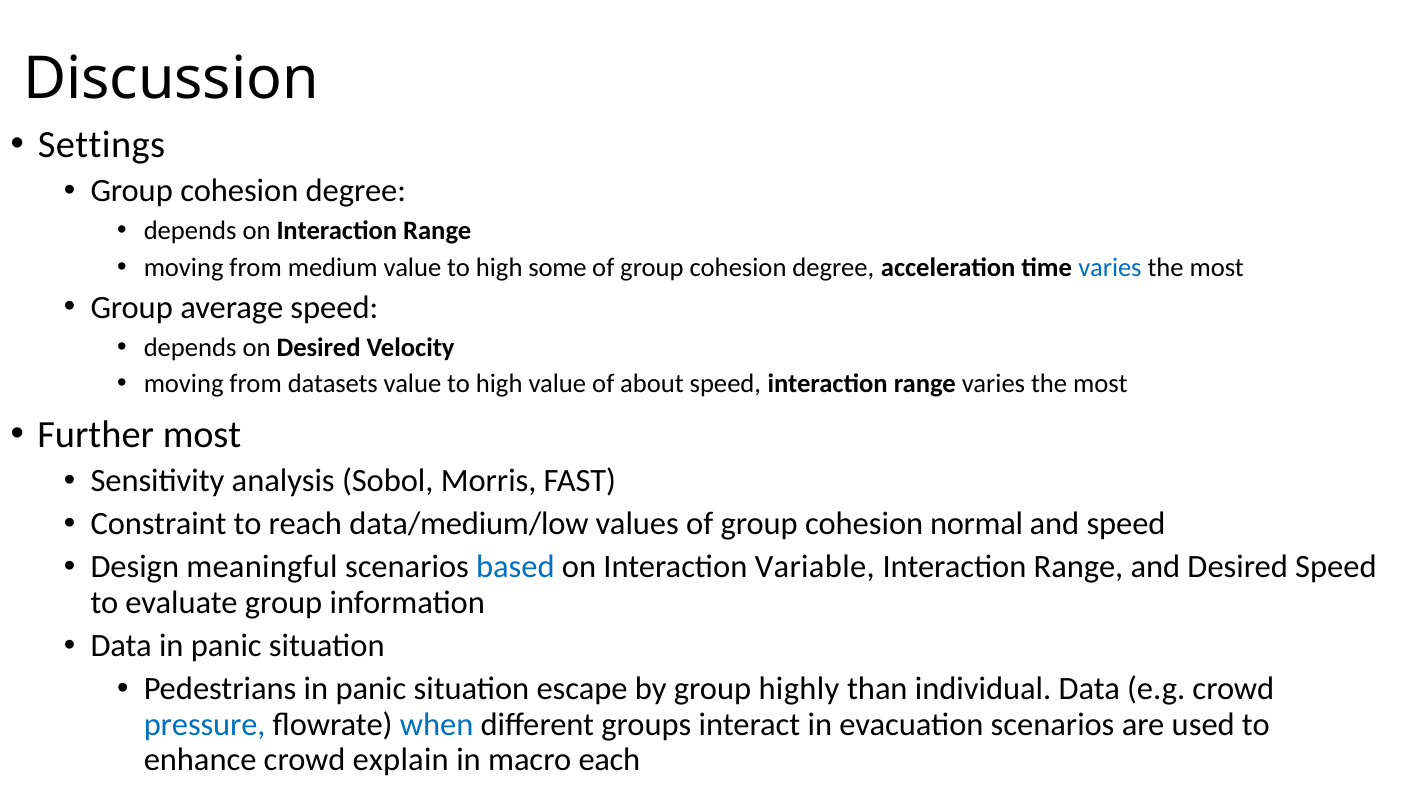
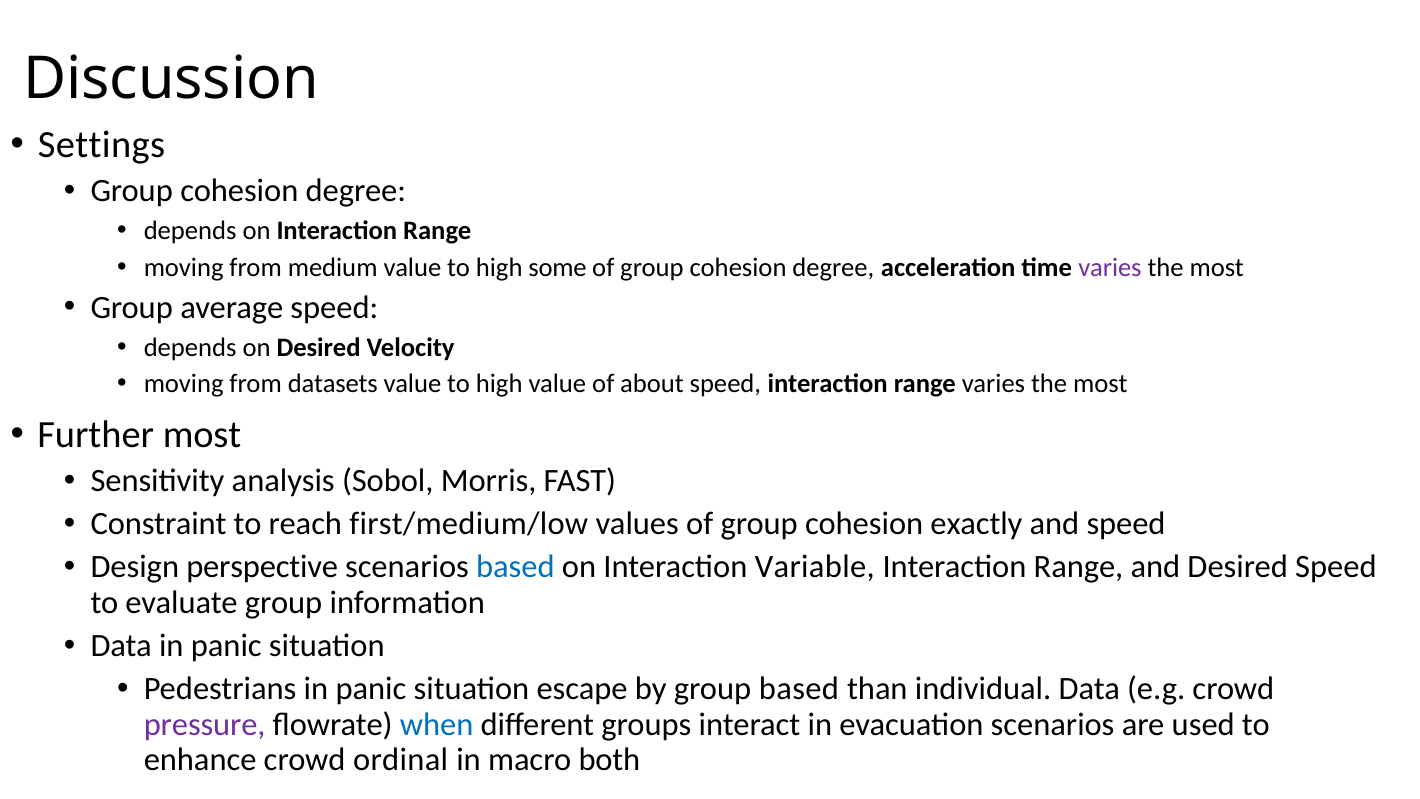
varies colour: blue -> purple (1110, 268)
data/medium/low: data/medium/low -> first/medium/low (469, 524)
normal: normal -> exactly (976, 524)
meaningful: meaningful -> perspective (262, 567)
group highly: highly -> based (799, 689)
pressure colour: blue -> purple (205, 724)
explain: explain -> ordinal (401, 760)
each: each -> both (609, 760)
